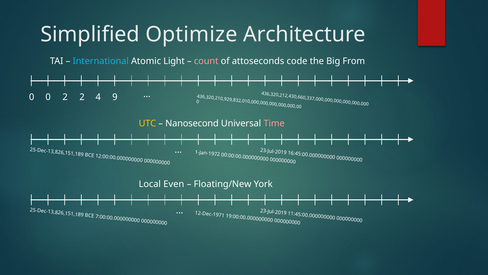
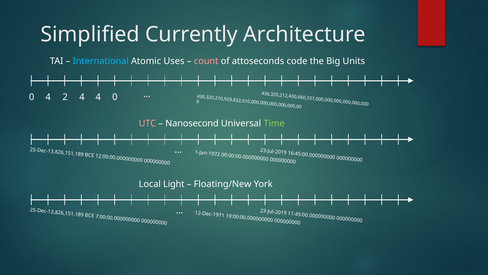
Optimize: Optimize -> Currently (192, 34)
Light: Light -> Uses (174, 61)
From: From -> Units (354, 61)
0 0: 0 -> 4 (48, 97)
2 2: 2 -> 4 (82, 97)
4 9: 9 -> 0 (115, 97)
UTC colour: yellow -> pink (147, 123)
Time colour: pink -> light green (274, 123)
Even: Even -> Light (174, 184)
